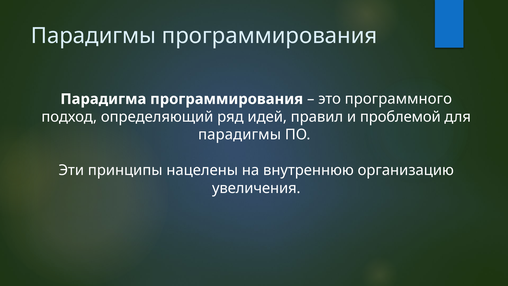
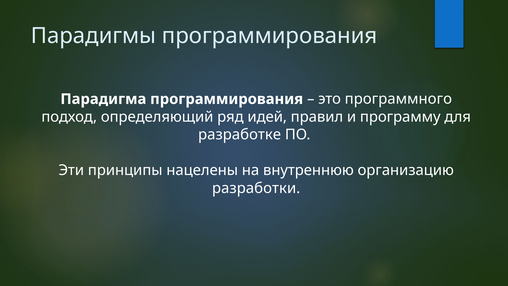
проблемой: проблемой -> программу (400, 117)
парадигмы: парадигмы -> разработке (240, 135)
увеличения: увеличения -> разработки (256, 188)
